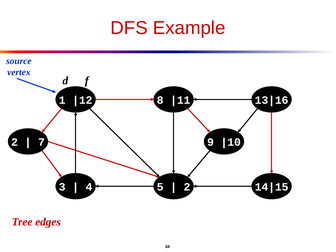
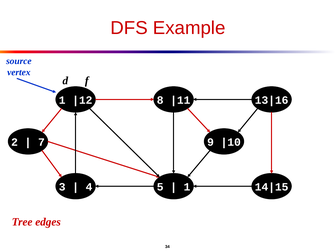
2: 2 -> 1 (187, 187)
